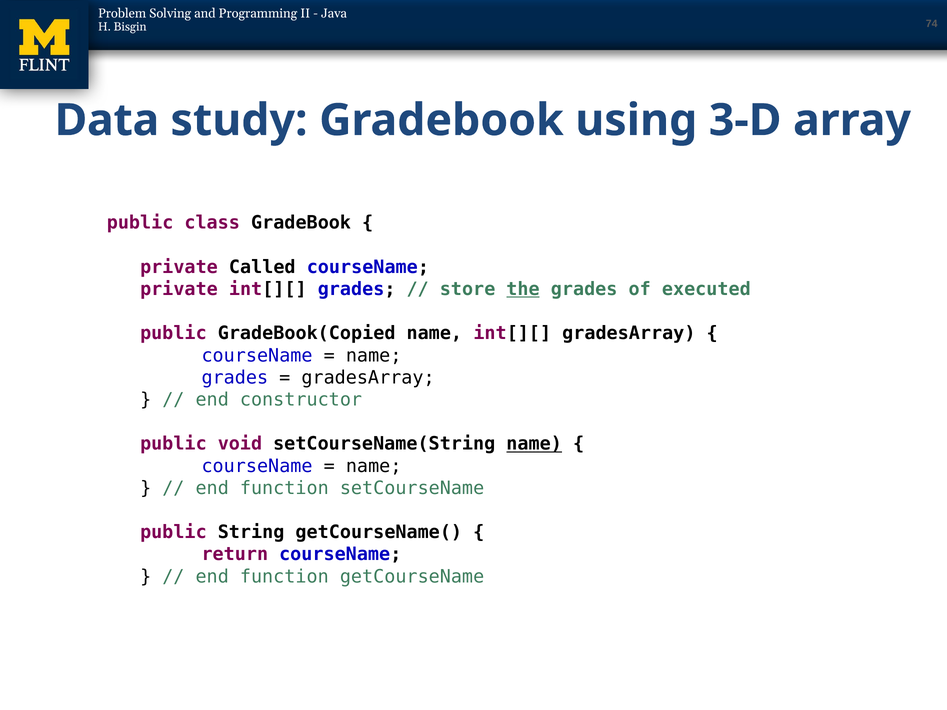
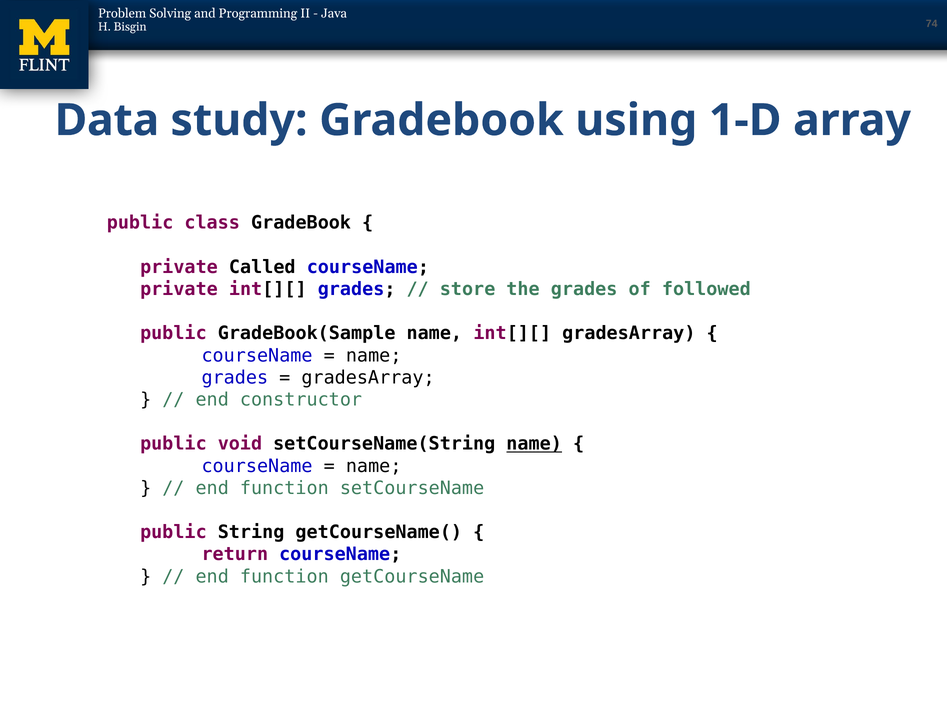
3-D: 3-D -> 1-D (745, 120)
the underline: present -> none (523, 289)
executed: executed -> followed (706, 289)
GradeBook(Copied: GradeBook(Copied -> GradeBook(Sample (307, 334)
